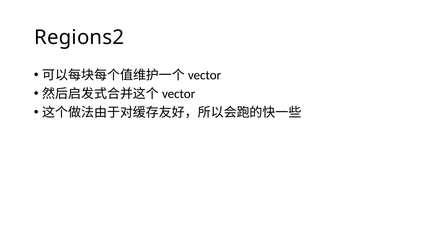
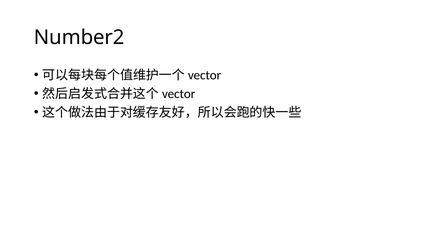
Regions2: Regions2 -> Number2 (79, 37)
